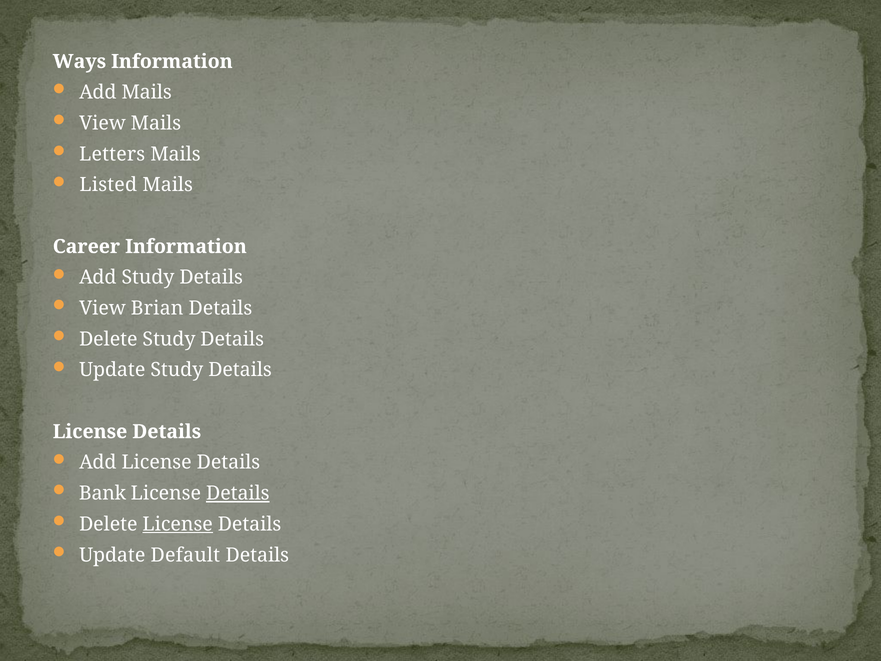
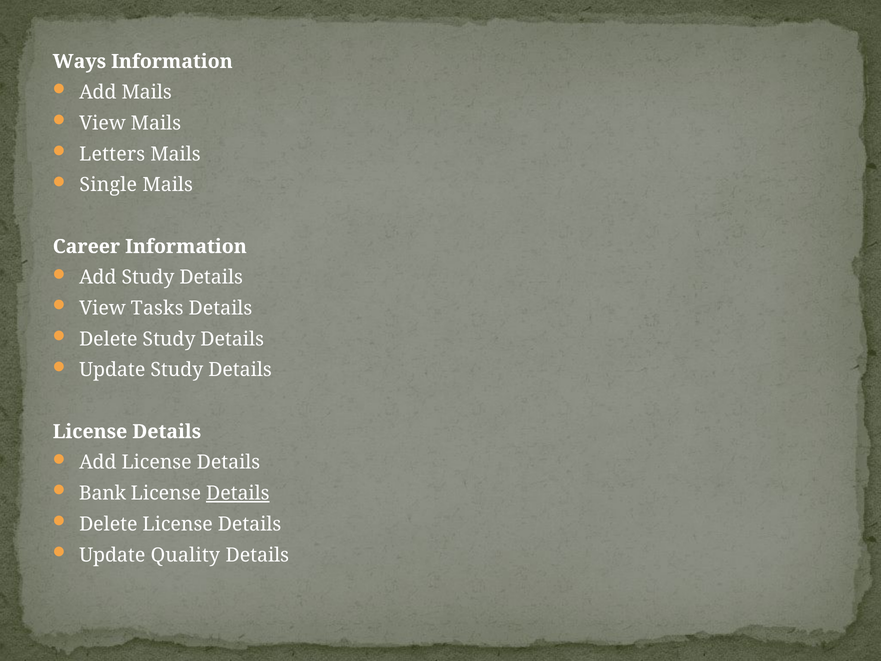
Listed: Listed -> Single (108, 185)
Brian: Brian -> Tasks (157, 308)
License underline: present -> none (178, 524)
Default: Default -> Quality (185, 555)
